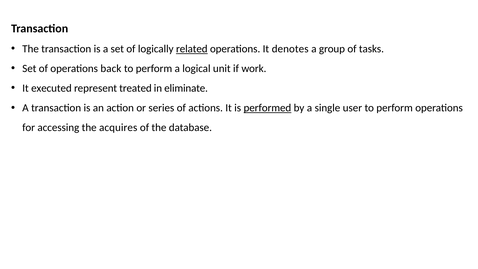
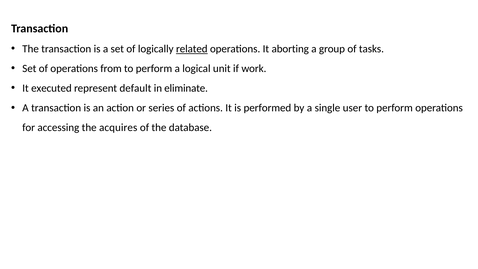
denotes: denotes -> aborting (290, 49)
back: back -> from (111, 69)
treated: treated -> default (135, 88)
performed underline: present -> none (267, 108)
